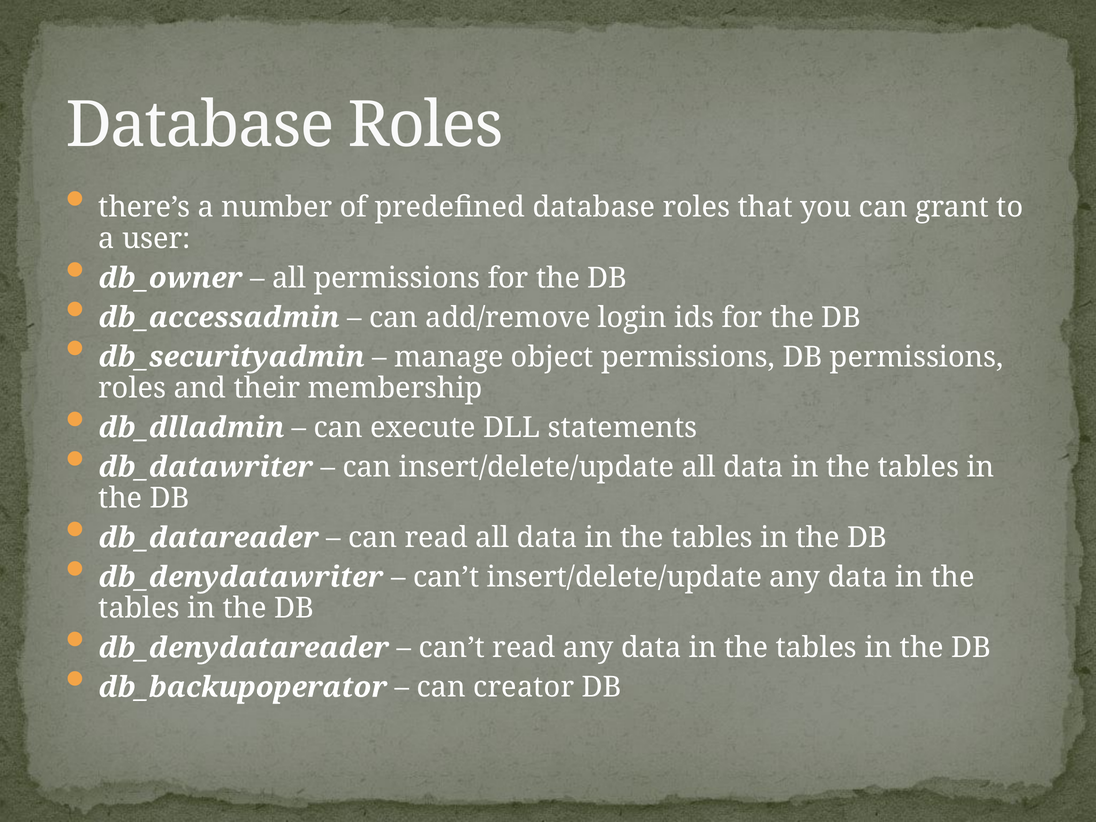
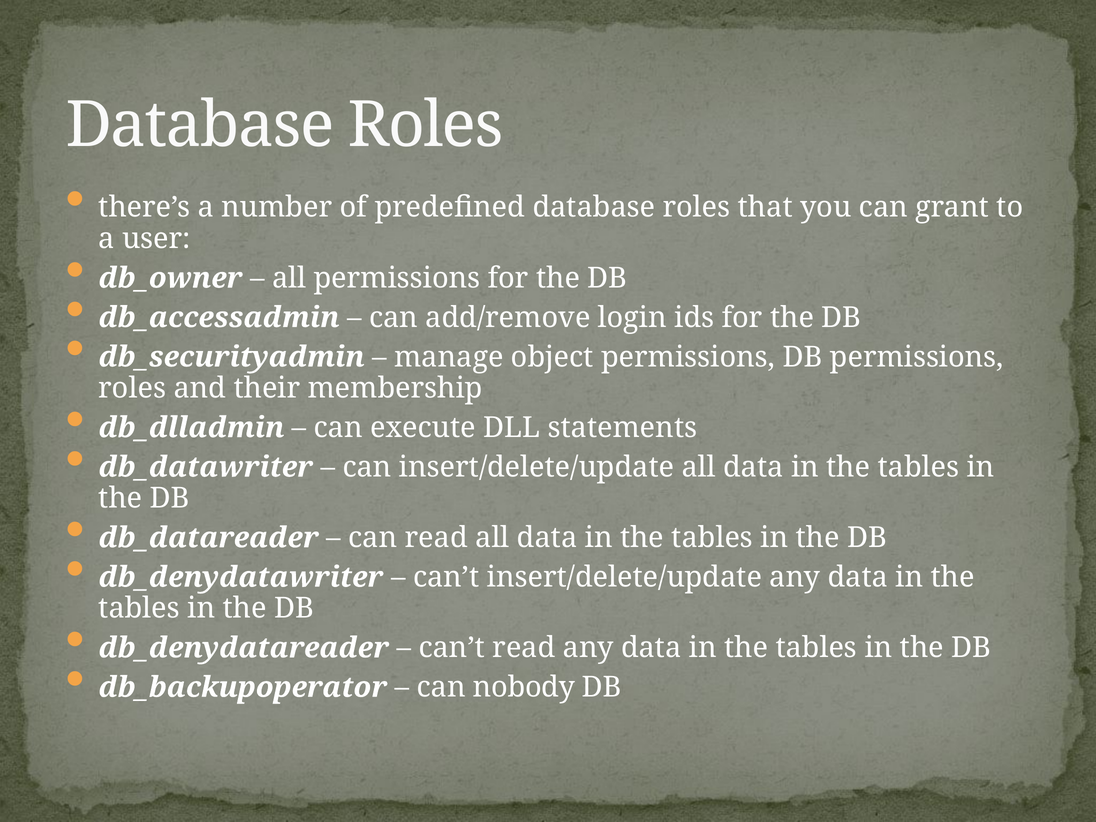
creator: creator -> nobody (524, 687)
